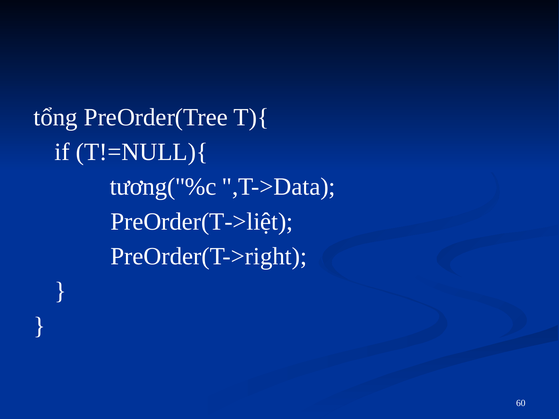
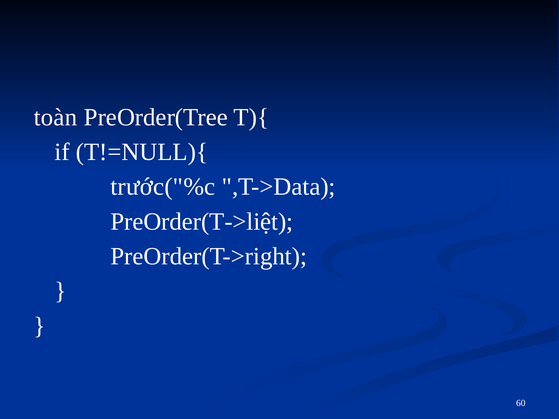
tổng: tổng -> toàn (55, 117)
tương("%c: tương("%c -> trước("%c (163, 187)
